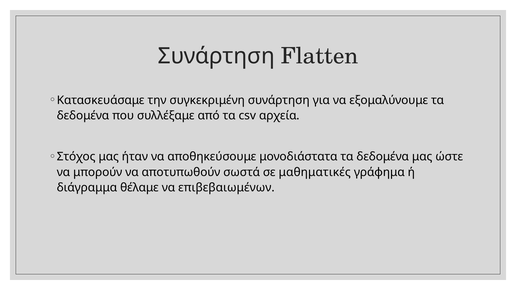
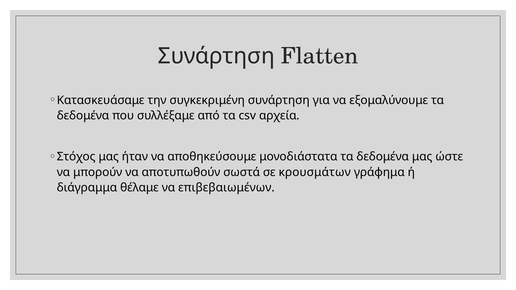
μαθηματικές: μαθηματικές -> κρουσμάτων (315, 172)
